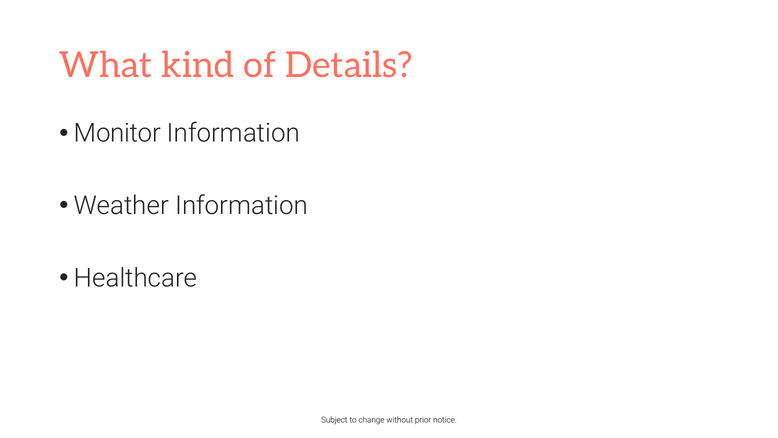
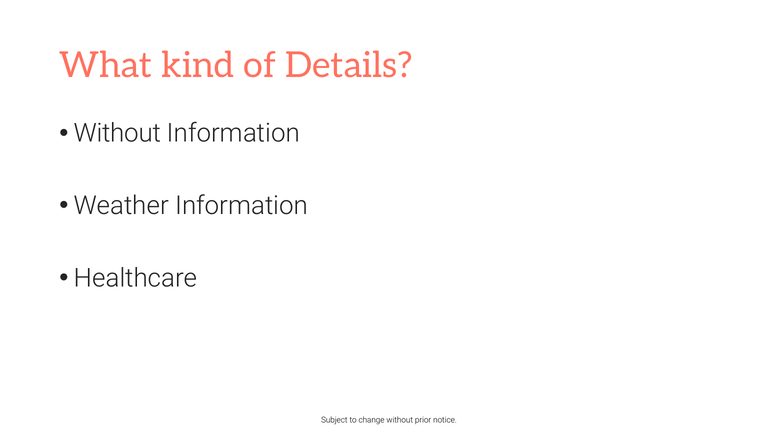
Monitor: Monitor -> Without (117, 133)
